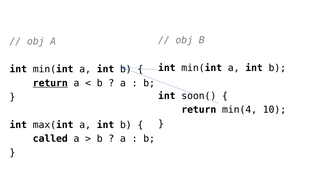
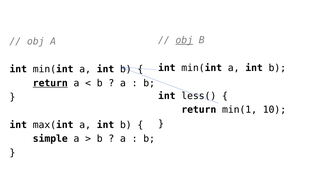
obj underline: none -> present (184, 40)
soon(: soon( -> less( (199, 96)
min(4: min(4 -> min(1 (240, 110)
called: called -> simple (50, 139)
